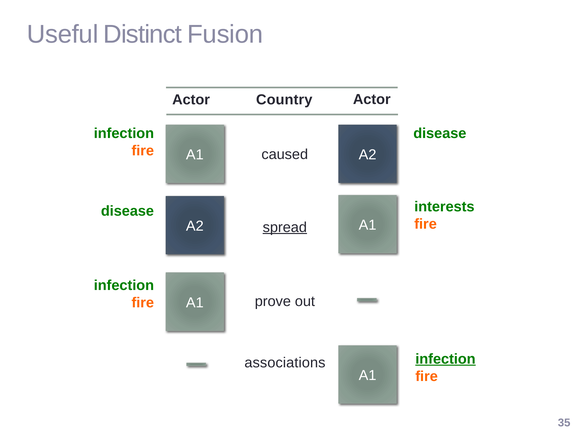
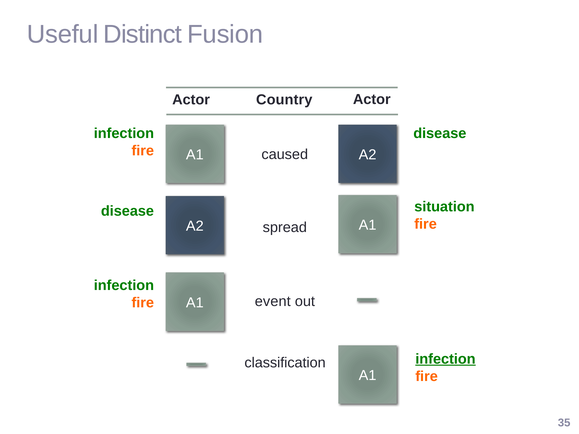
interests: interests -> situation (444, 207)
spread underline: present -> none (285, 227)
prove: prove -> event (273, 302)
associations: associations -> classification (285, 363)
